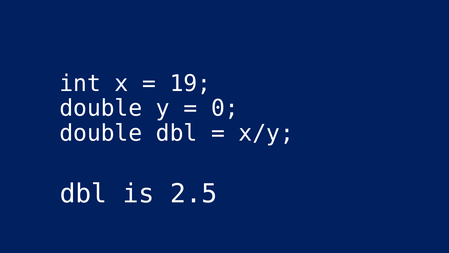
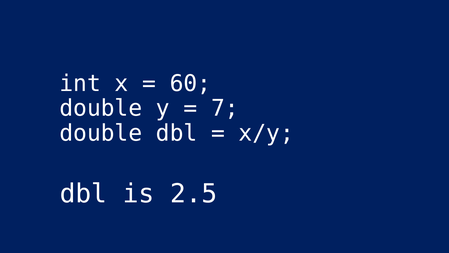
19: 19 -> 60 (190, 83)
0: 0 -> 7 (225, 108)
